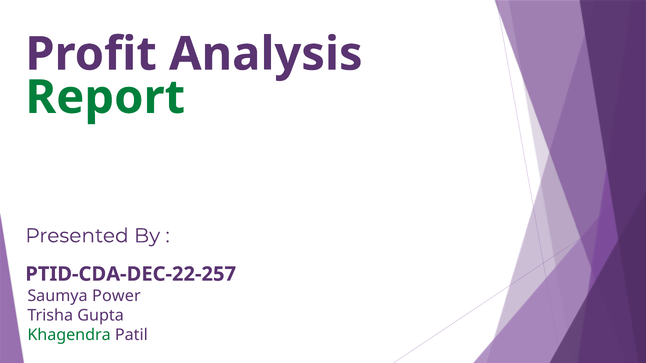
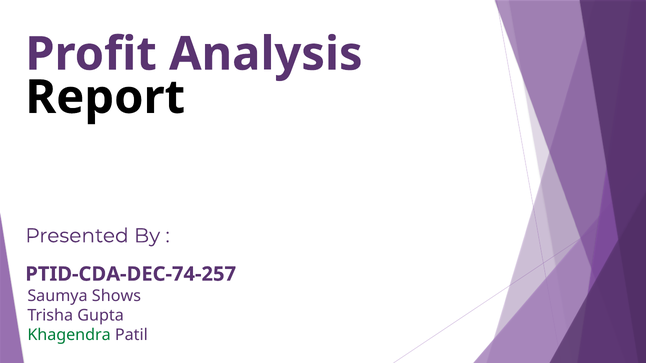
Report colour: green -> black (105, 97)
PTID-CDA-DEC-22-257: PTID-CDA-DEC-22-257 -> PTID-CDA-DEC-74-257 (131, 274)
Power: Power -> Shows (116, 296)
